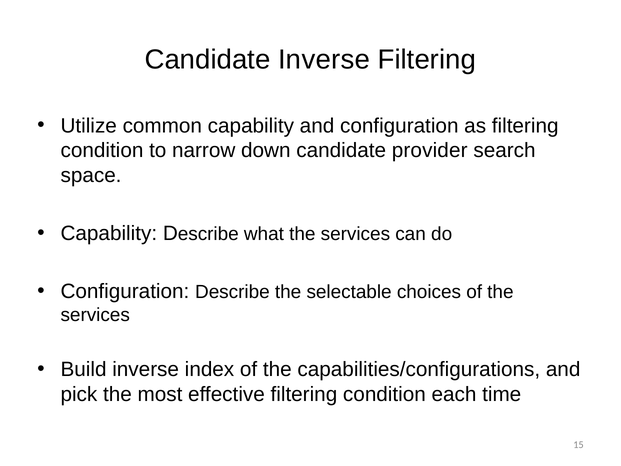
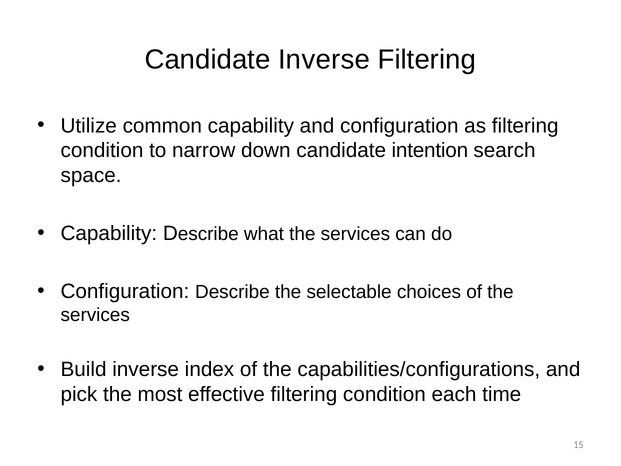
provider: provider -> intention (430, 150)
